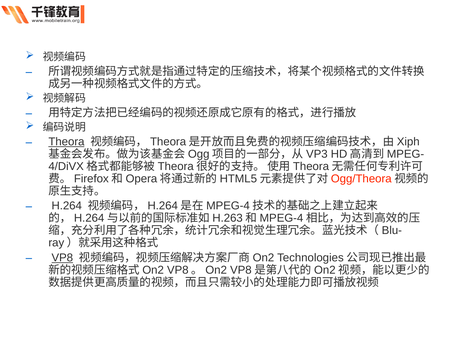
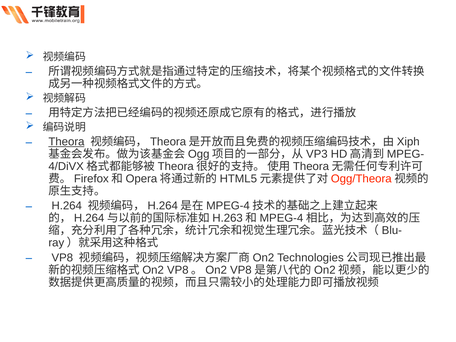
VP8 underline: present -> none (62, 258)
